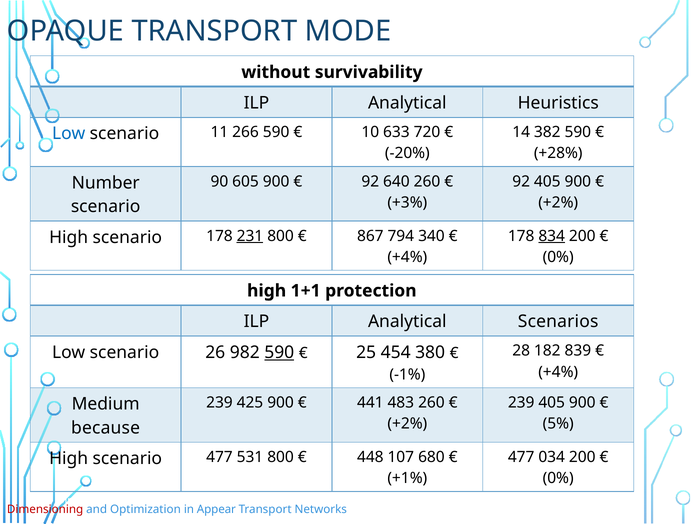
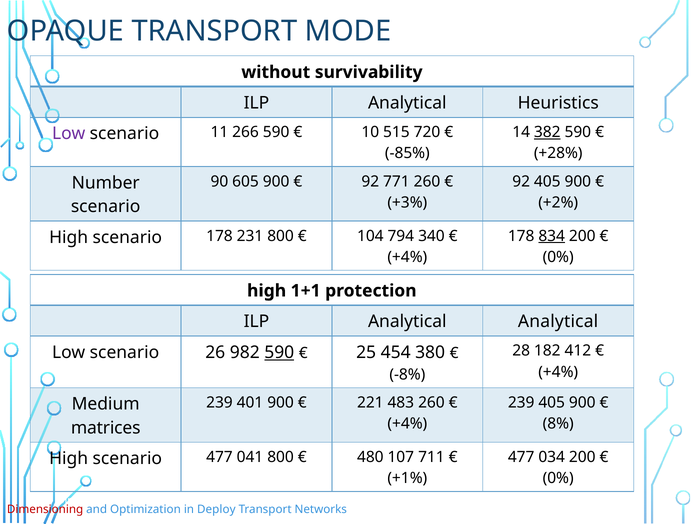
382 underline: none -> present (547, 132)
Low colour: blue -> purple (69, 134)
633: 633 -> 515 (396, 132)
-20%: -20% -> -85% (407, 153)
640: 640 -> 771 (396, 182)
231 underline: present -> none (250, 236)
867: 867 -> 104 (370, 236)
Analytical Scenarios: Scenarios -> Analytical (558, 322)
839: 839 -> 412 (578, 351)
-1%: -1% -> -8% (407, 375)
425: 425 -> 401 (250, 403)
441: 441 -> 221 (370, 403)
+2%: +2% -> +4% (407, 424)
5%: 5% -> 8% (558, 424)
because: because -> matrices (106, 428)
531: 531 -> 041 (250, 457)
448: 448 -> 480 (370, 457)
680: 680 -> 711 (431, 457)
Appear: Appear -> Deploy (216, 510)
